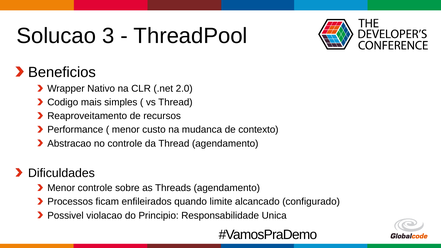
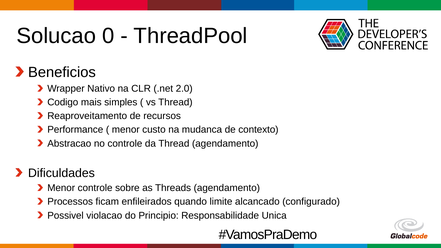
3: 3 -> 0 (108, 36)
